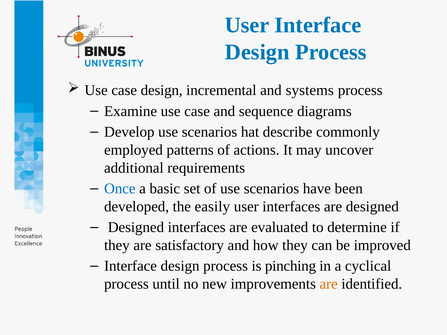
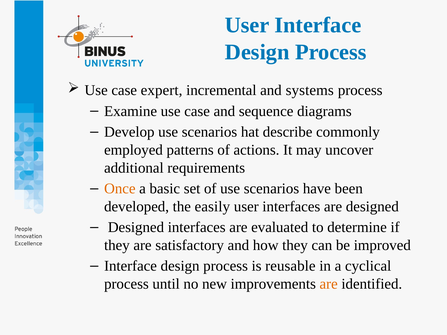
case design: design -> expert (162, 90)
Once colour: blue -> orange (120, 189)
pinching: pinching -> reusable (290, 266)
